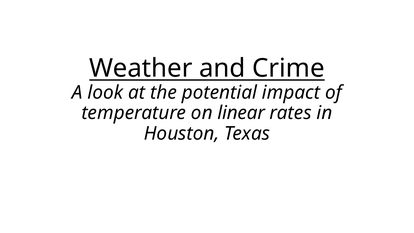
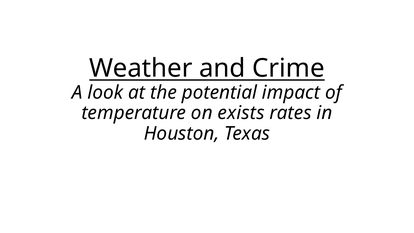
linear: linear -> exists (241, 113)
